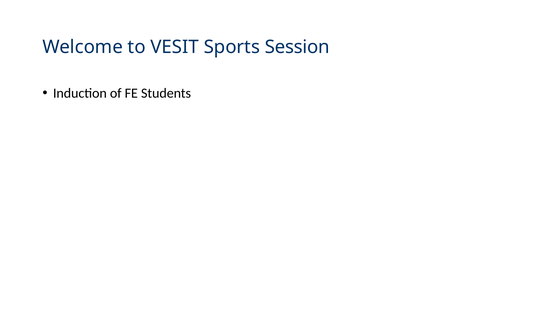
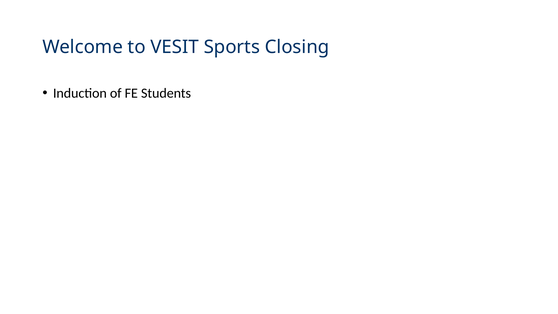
Session: Session -> Closing (297, 47)
